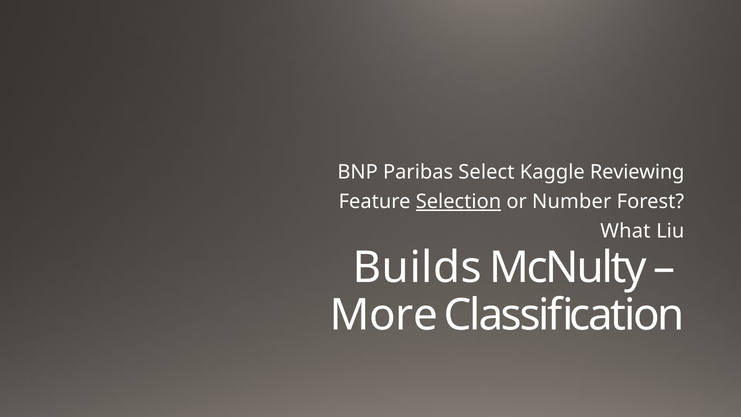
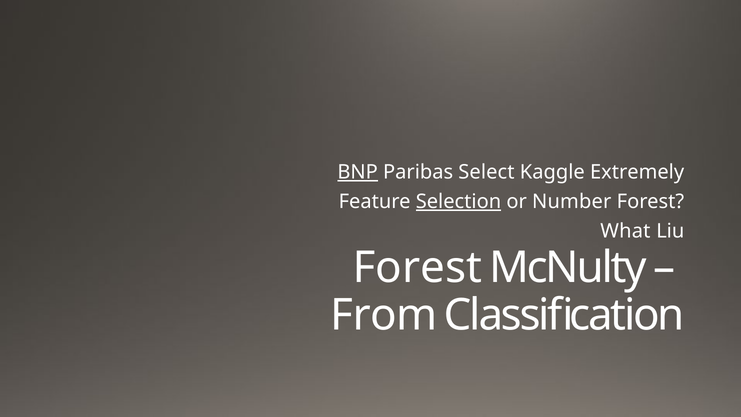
BNP underline: none -> present (358, 172)
Reviewing: Reviewing -> Extremely (637, 172)
Builds: Builds -> Forest (417, 268)
More: More -> From (384, 315)
